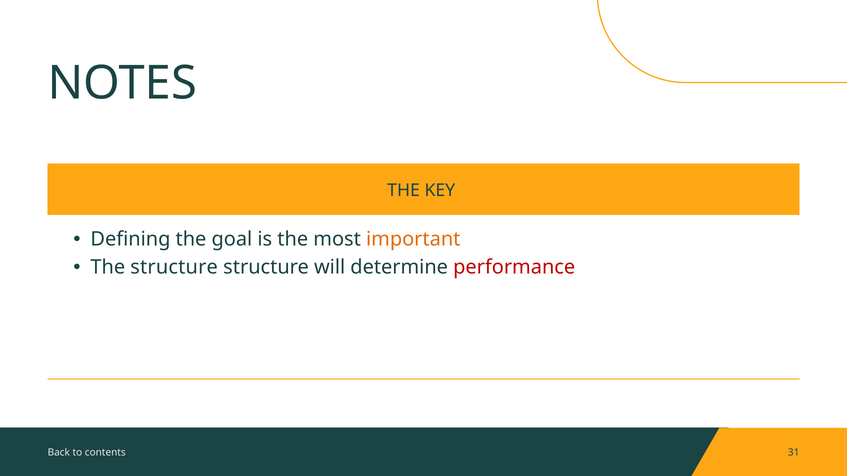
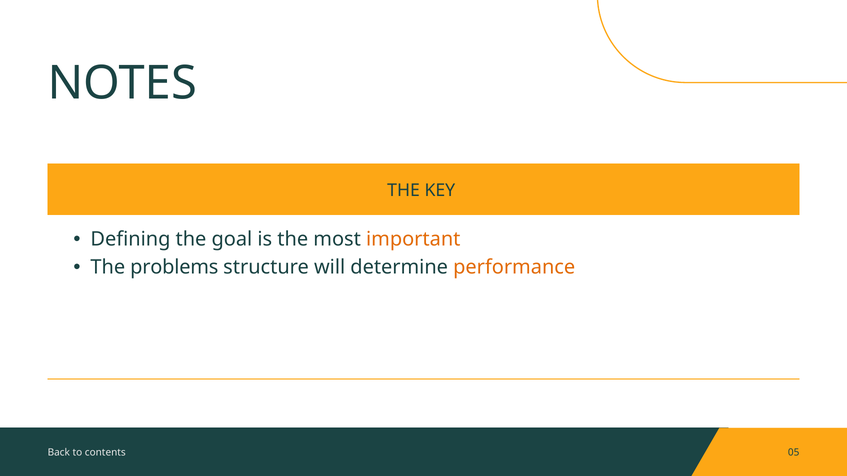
The structure: structure -> problems (174, 268)
performance colour: red -> orange (514, 268)
31: 31 -> 05 (794, 453)
